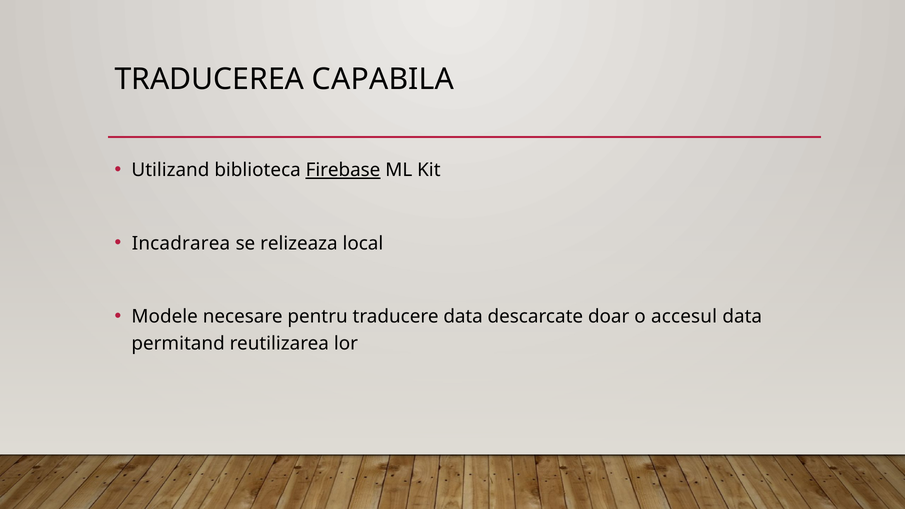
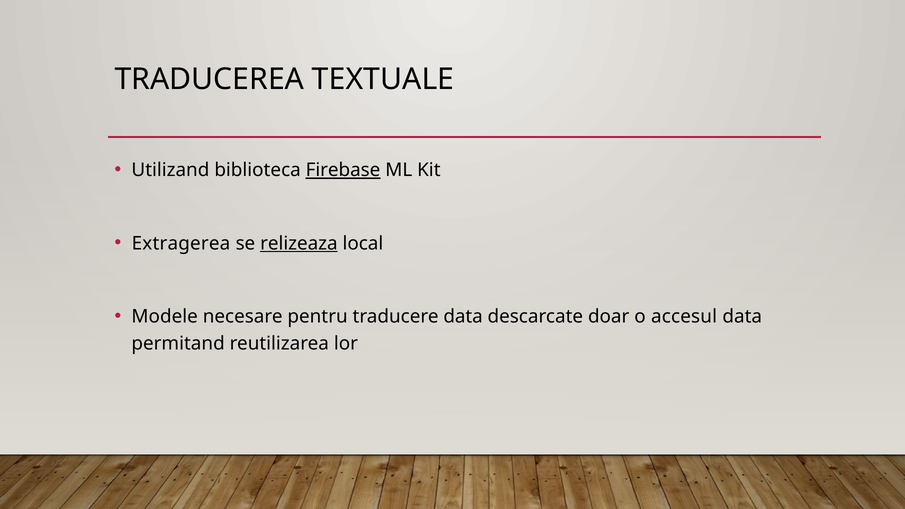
CAPABILA: CAPABILA -> TEXTUALE (383, 79)
Incadrarea: Incadrarea -> Extragerea (181, 243)
relizeaza underline: none -> present (299, 243)
